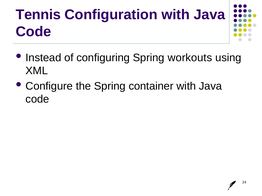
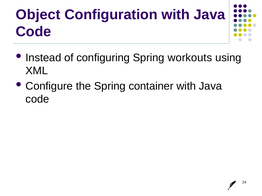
Tennis: Tennis -> Object (38, 15)
